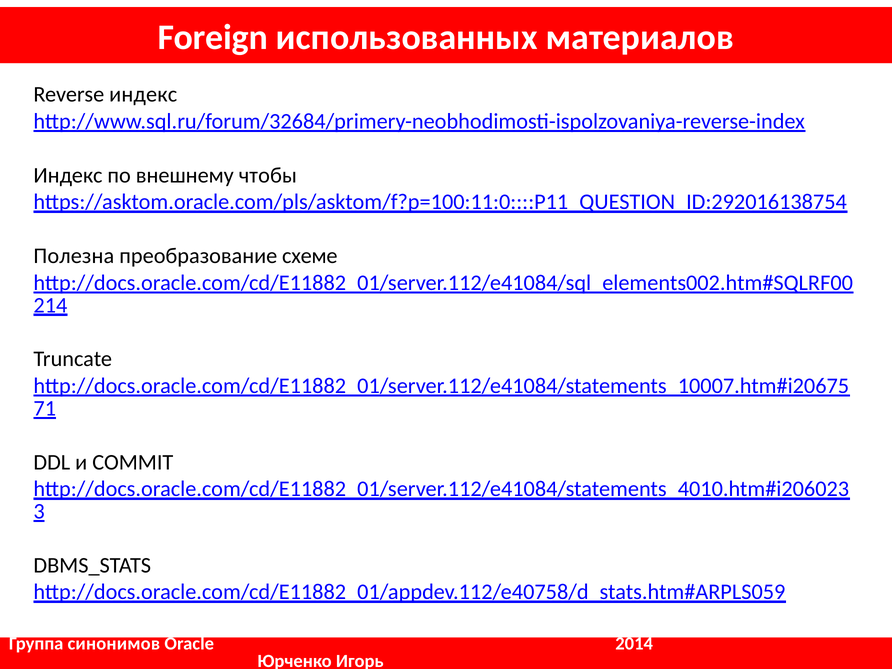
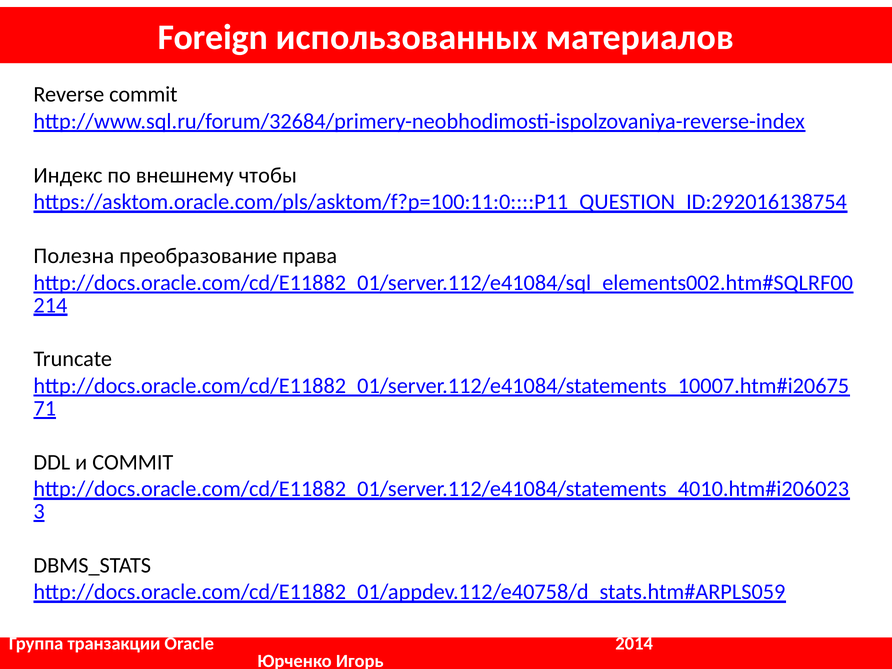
Reverse индекс: индекс -> commit (143, 95)
схеме: схеме -> права (310, 256)
синонимов: синонимов -> транзакции (114, 643)
